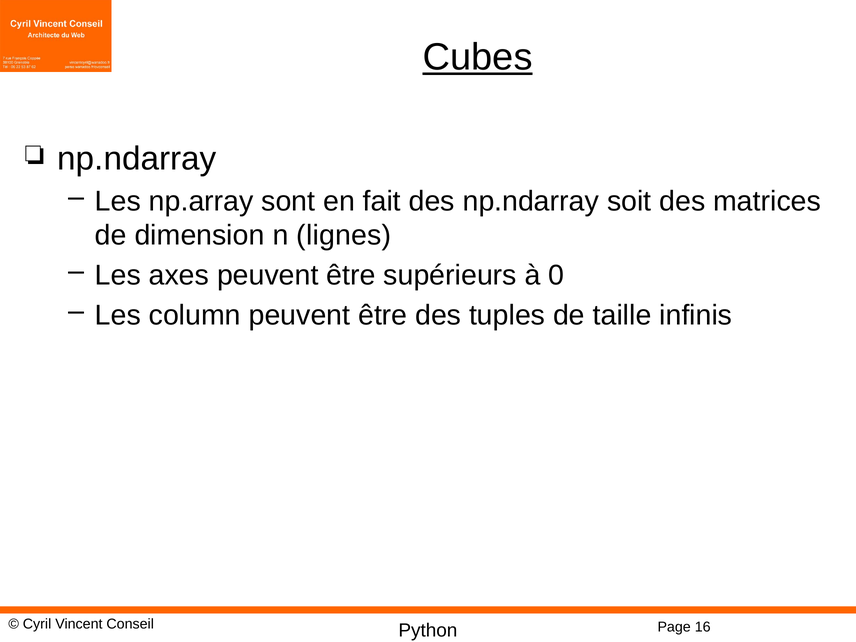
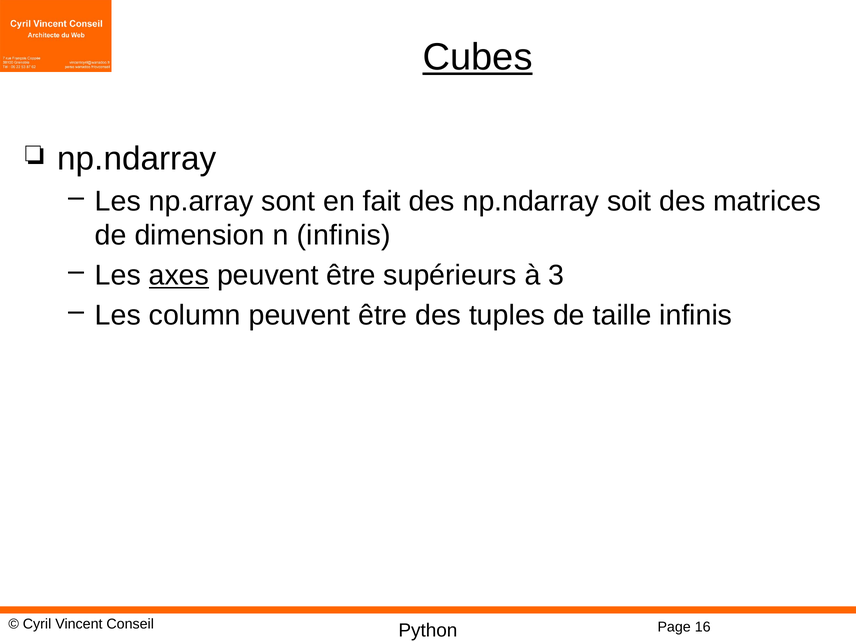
n lignes: lignes -> infinis (344, 236)
axes underline: none -> present (179, 275)
0: 0 -> 3 (556, 275)
